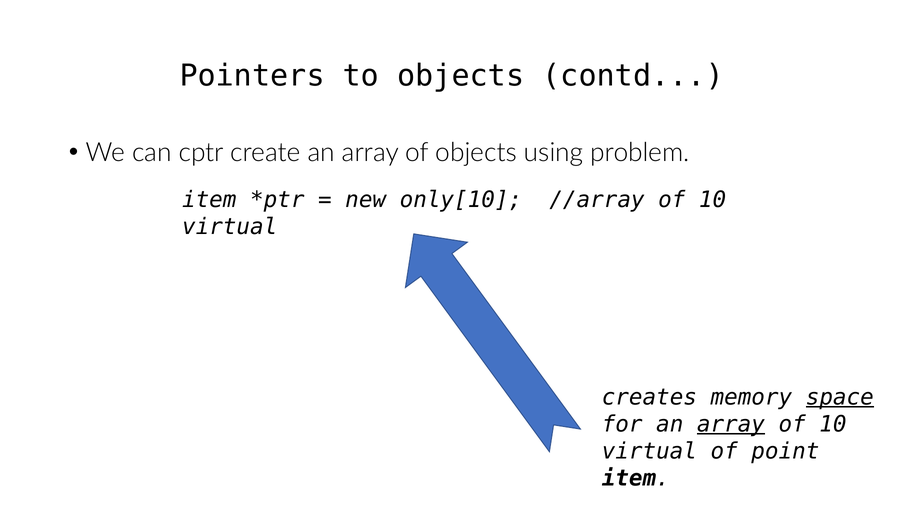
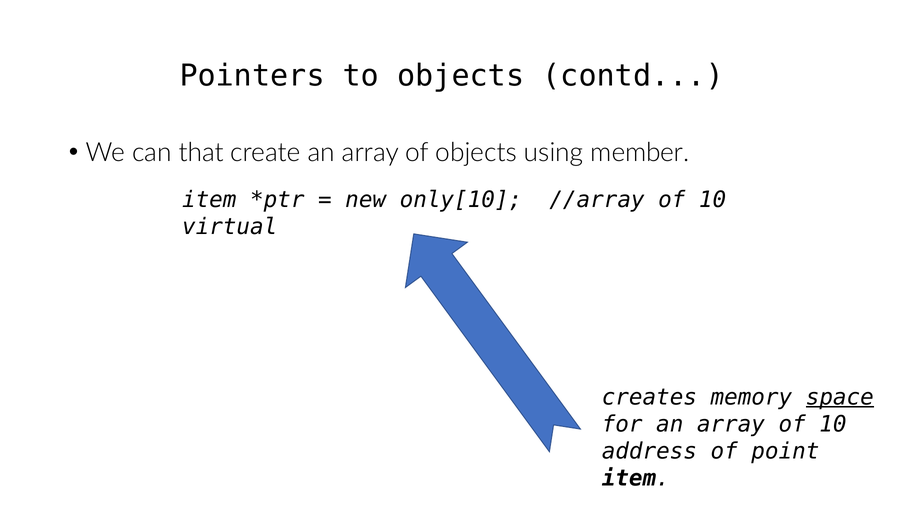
cptr: cptr -> that (201, 153)
problem: problem -> member (640, 153)
array underline: present -> none (731, 425)
virtual: virtual -> address (649, 452)
